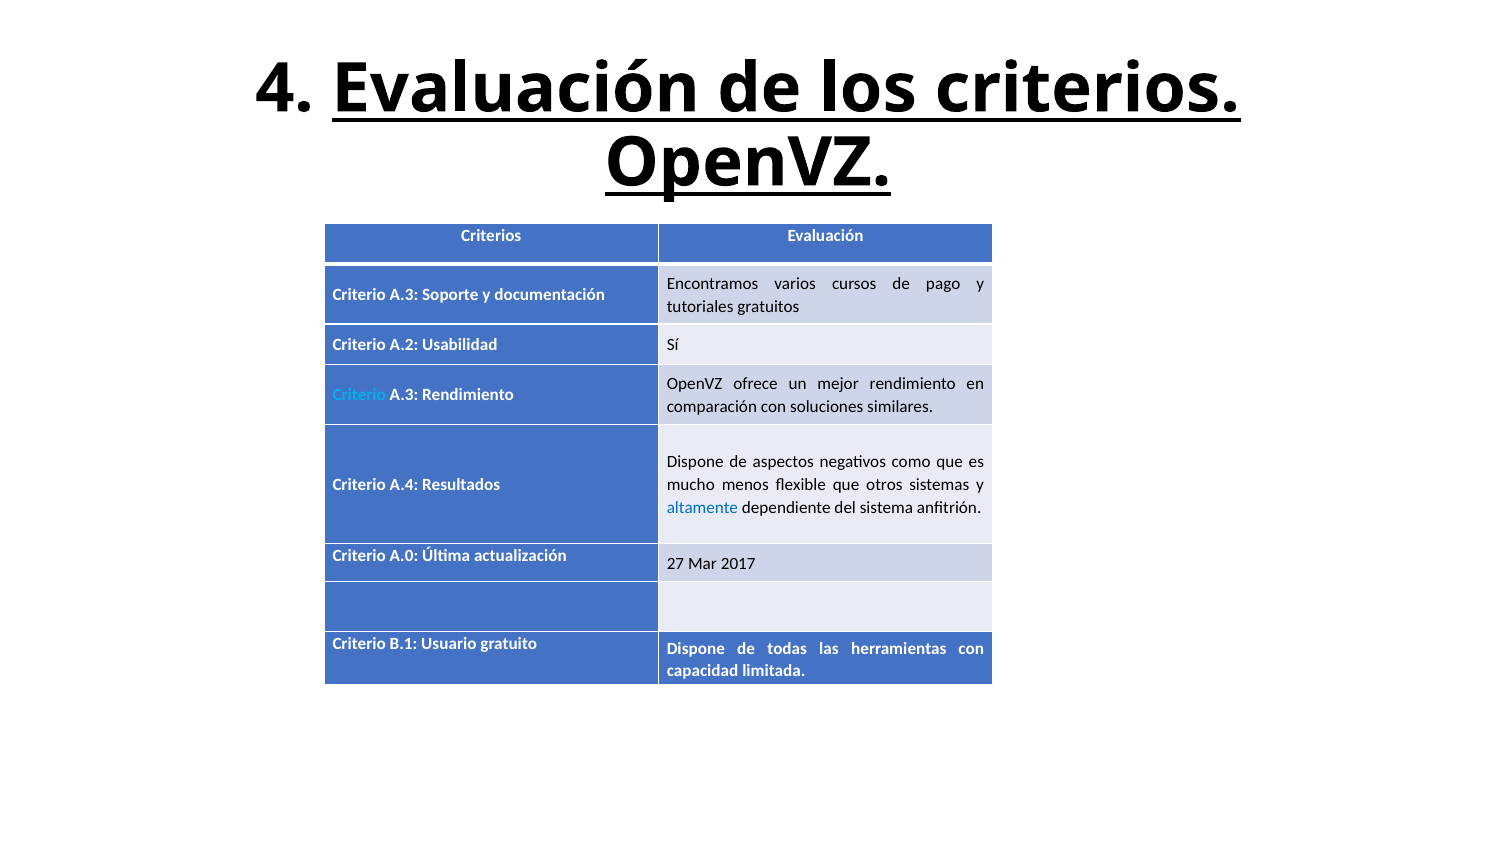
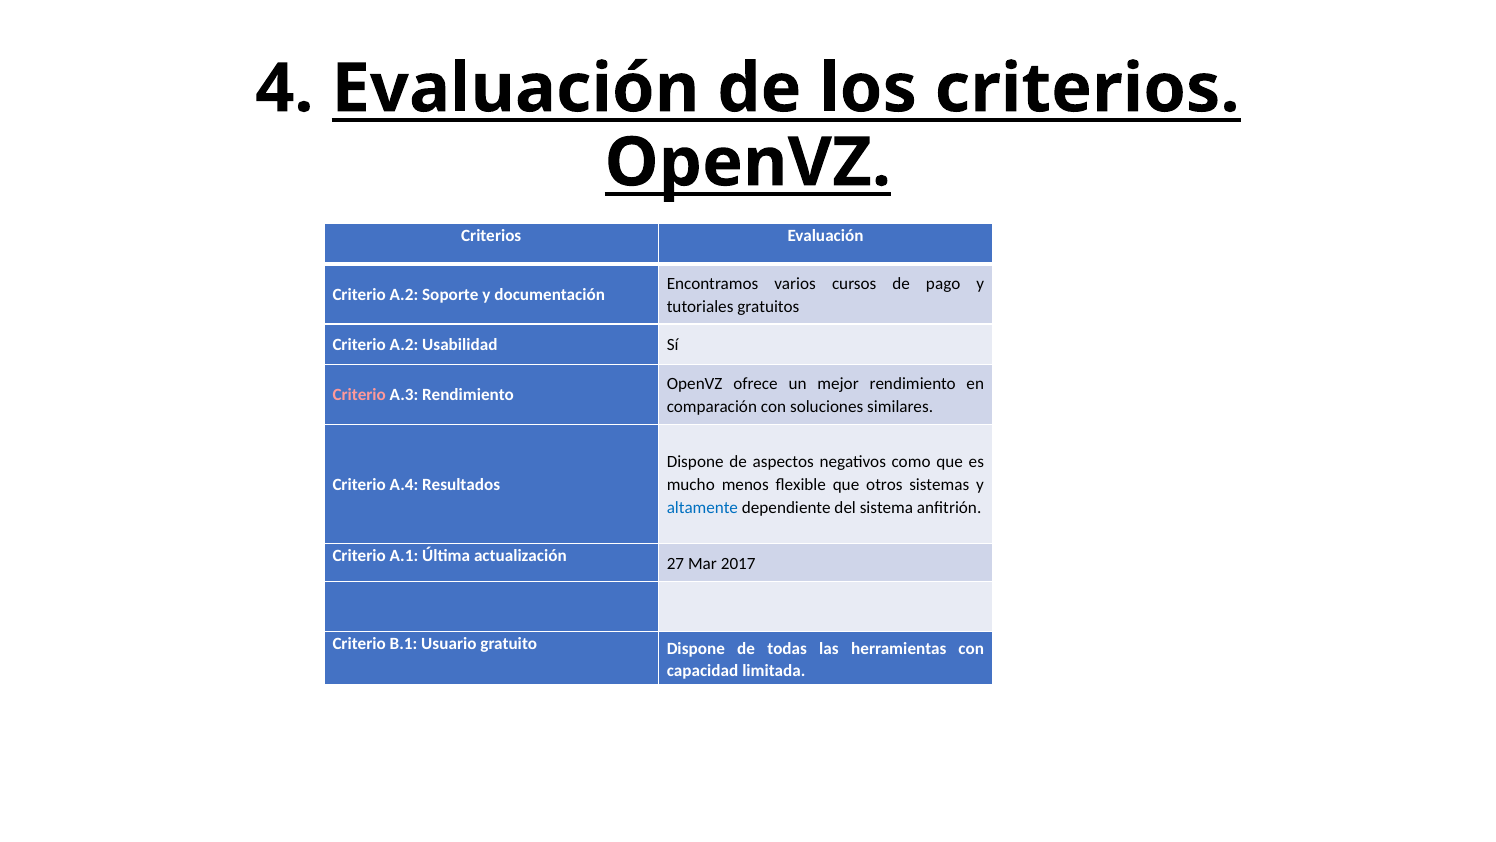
A.3: A.3 -> A.2 (404, 295)
Criterio colour: light blue -> pink (359, 395)
A.0: A.0 -> A.1 (404, 556)
